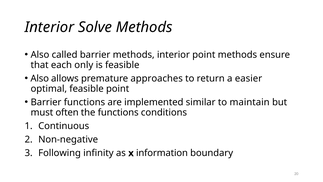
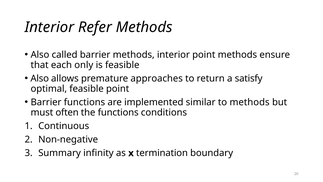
Solve: Solve -> Refer (95, 27)
easier: easier -> satisfy (249, 78)
to maintain: maintain -> methods (250, 102)
Following: Following -> Summary (60, 153)
information: information -> termination (162, 153)
